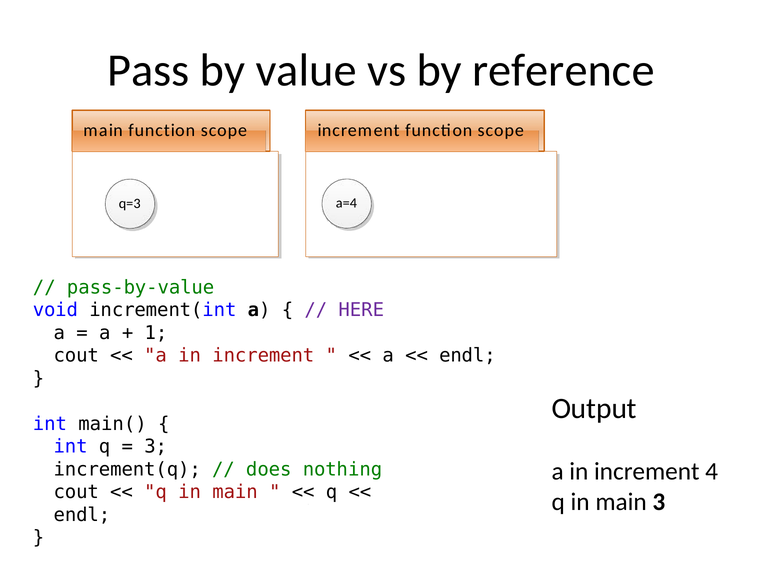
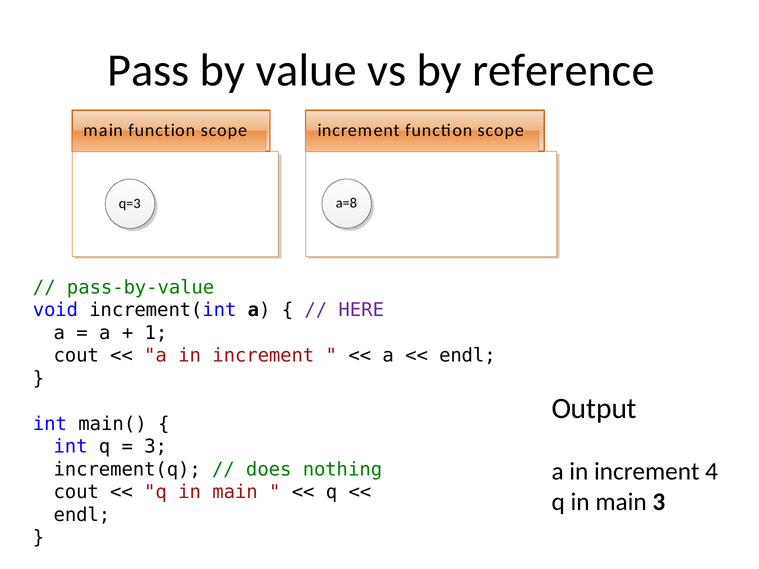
a=4: a=4 -> a=8 (346, 203)
